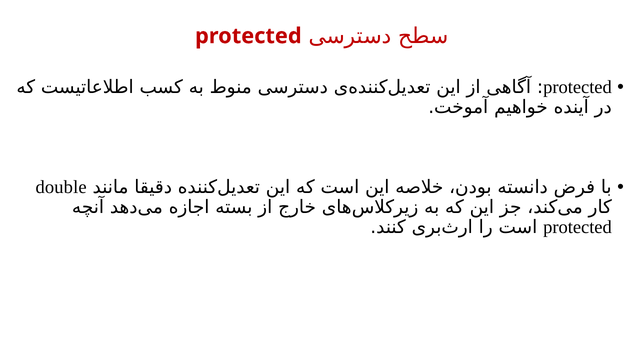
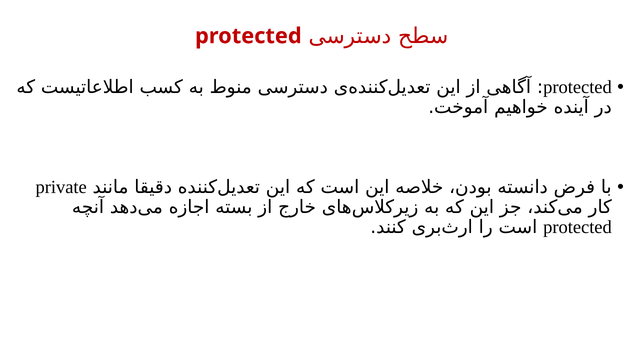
double: double -> private (61, 187)
